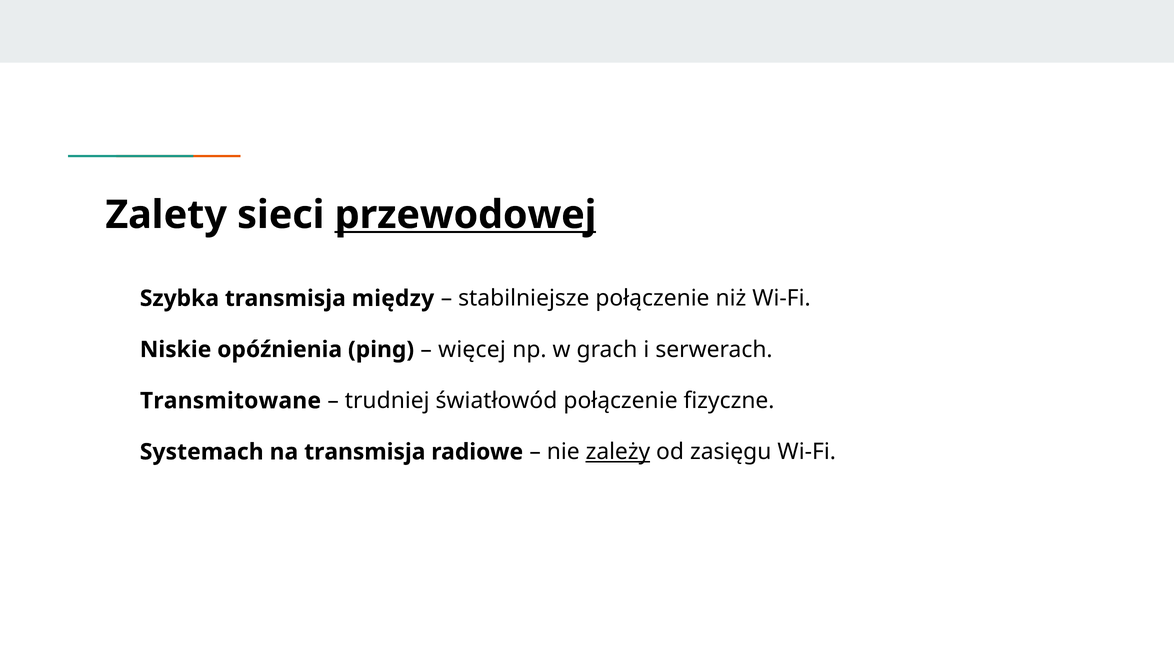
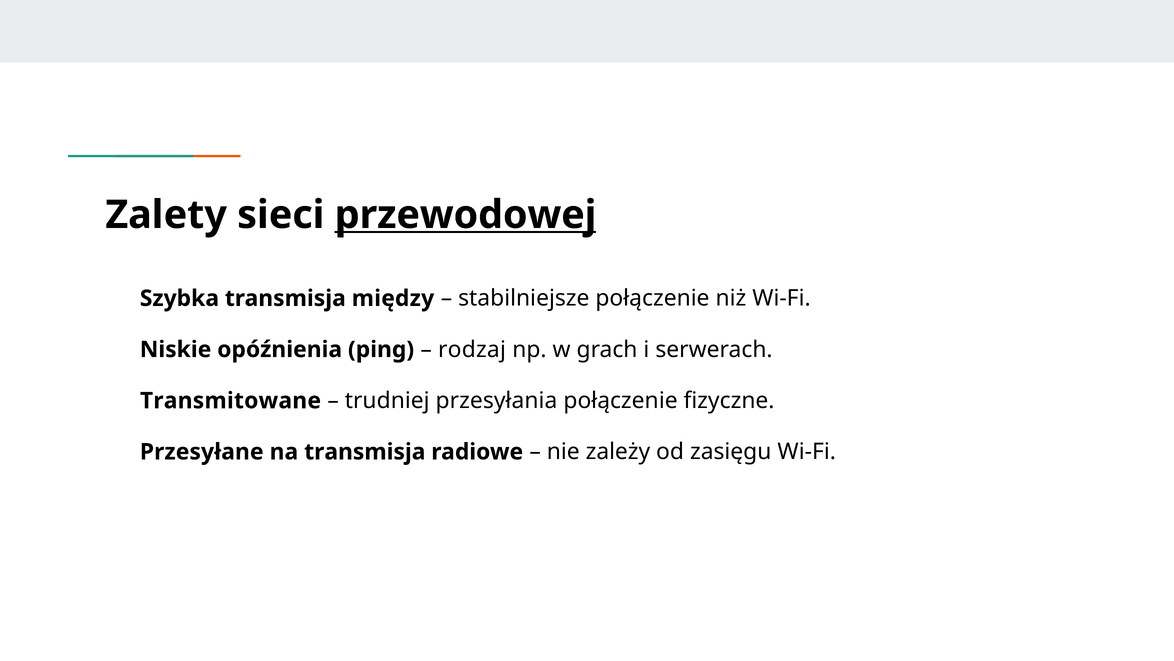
więcej: więcej -> rodzaj (472, 349)
światłowód: światłowód -> przesyłania (496, 400)
Systemach: Systemach -> Przesyłane (202, 451)
zależy underline: present -> none (618, 451)
